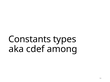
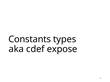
among: among -> expose (62, 49)
